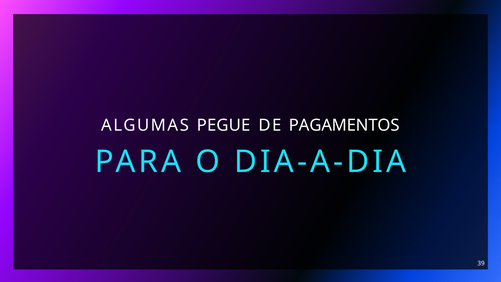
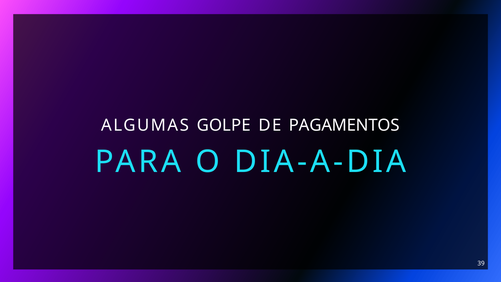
PEGUE: PEGUE -> GOLPE (224, 125)
